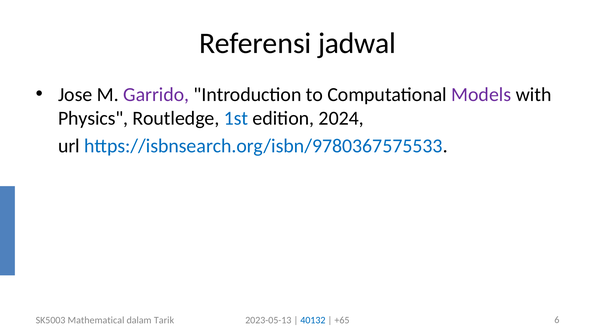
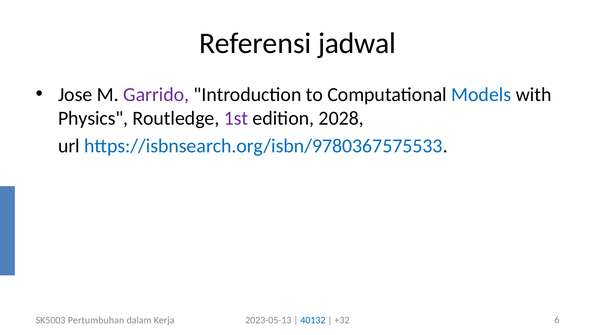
Models colour: purple -> blue (481, 94)
1st colour: blue -> purple (236, 118)
2024: 2024 -> 2028 (341, 118)
Mathematical: Mathematical -> Pertumbuhan (96, 320)
Tarik: Tarik -> Kerja (164, 320)
+65: +65 -> +32 (342, 320)
